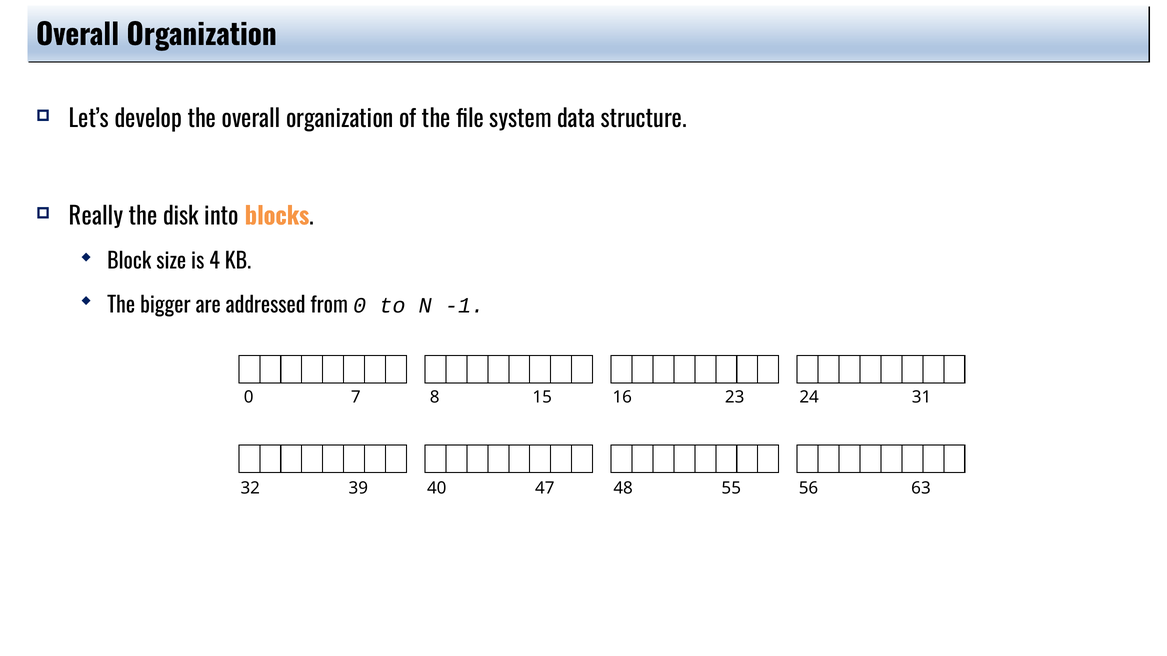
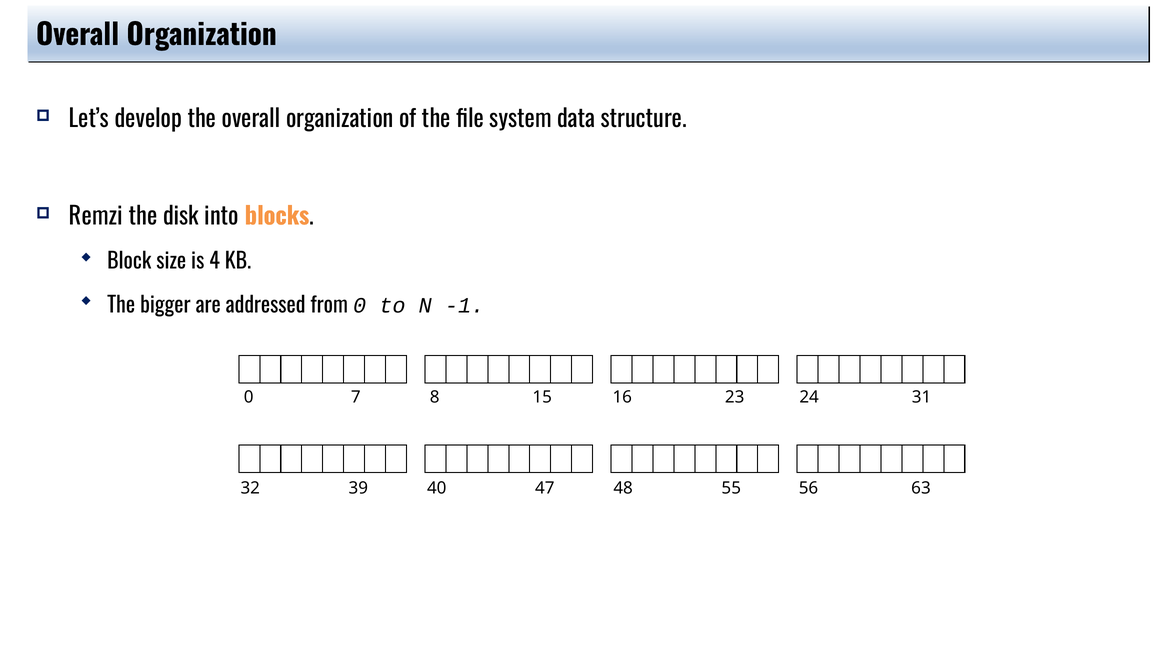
Really: Really -> Remzi (96, 217)
